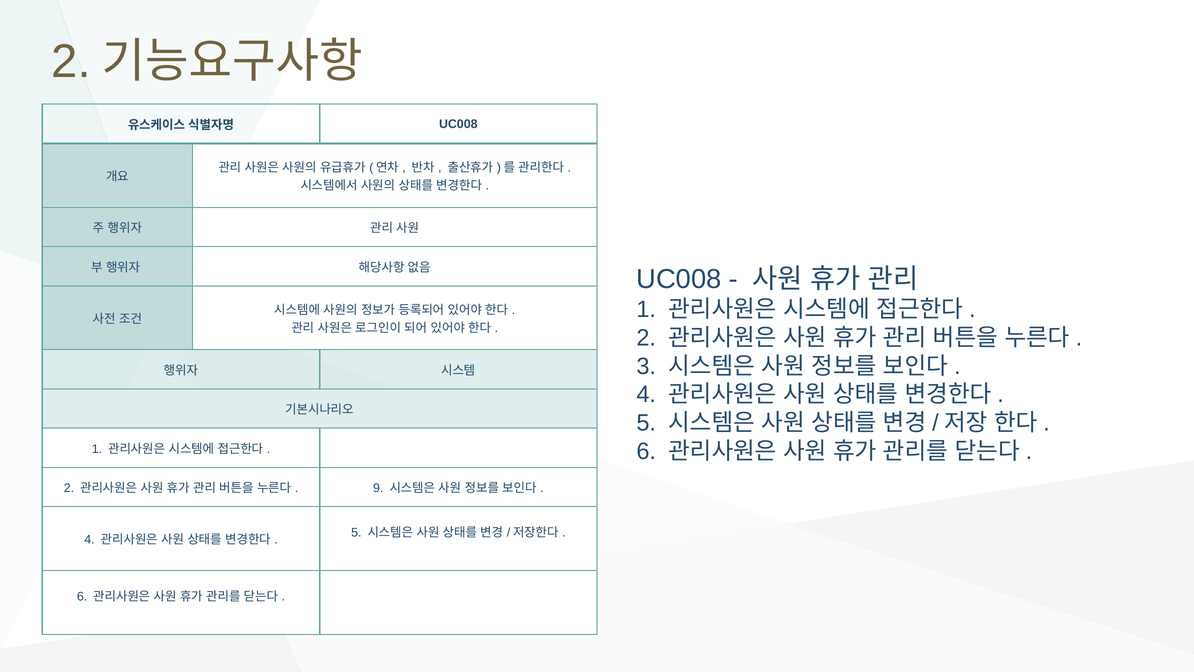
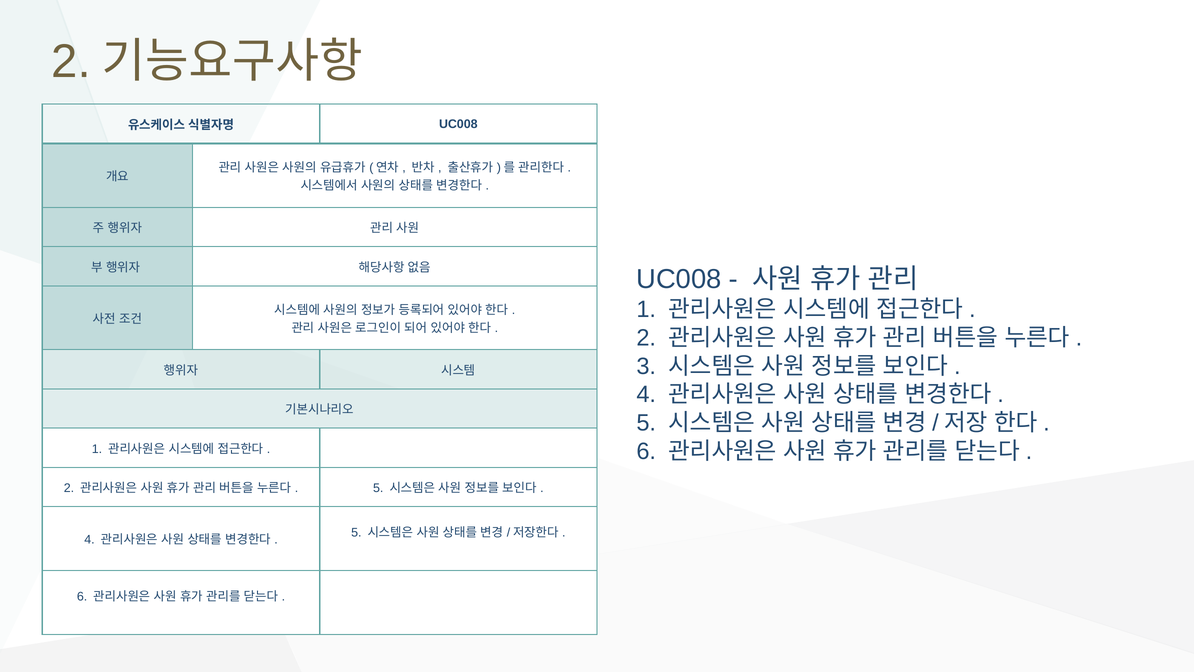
9: 9 -> 5 (378, 488)
